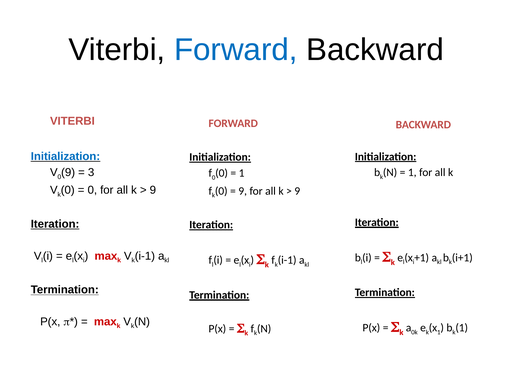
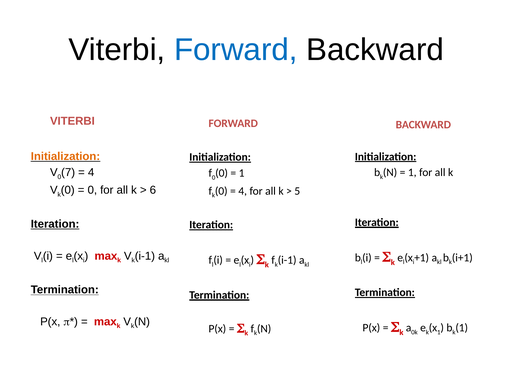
Initialization colour: blue -> orange (65, 156)
0 9: 9 -> 7 (68, 172)
3: 3 -> 4 (91, 172)
9: 9 -> 6 (153, 190)
9: 9 -> 4 (243, 191)
9: 9 -> 5 (297, 191)
